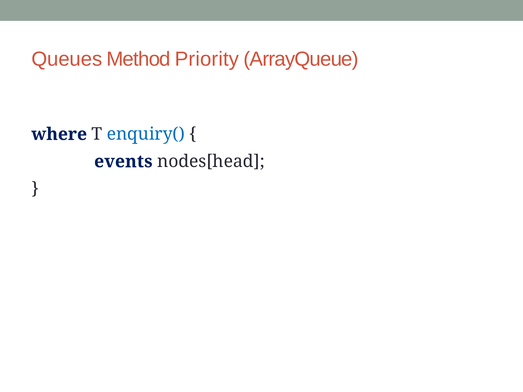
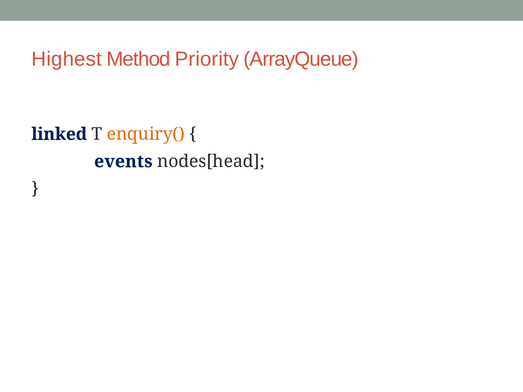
Queues: Queues -> Highest (67, 59)
where: where -> linked (59, 134)
enquiry( colour: blue -> orange (146, 134)
